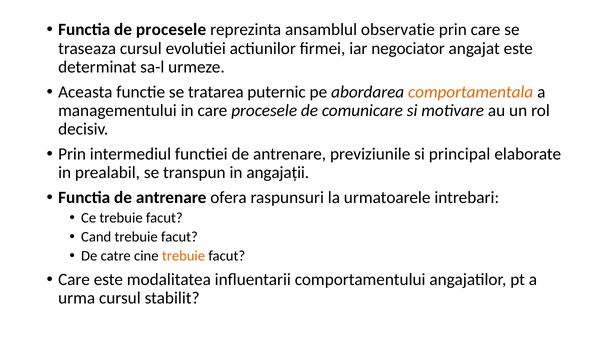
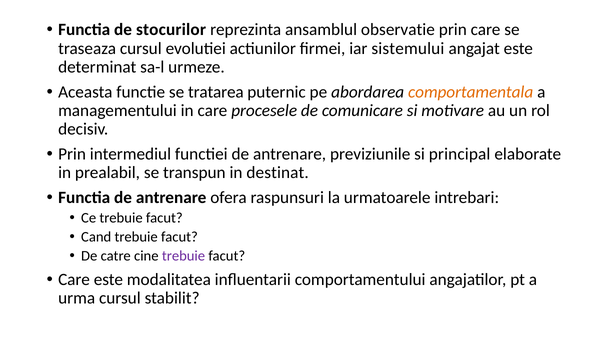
de procesele: procesele -> stocurilor (171, 30)
negociator: negociator -> sistemului (408, 48)
angajații: angajații -> destinat (278, 173)
trebuie colour: orange -> purple (184, 256)
